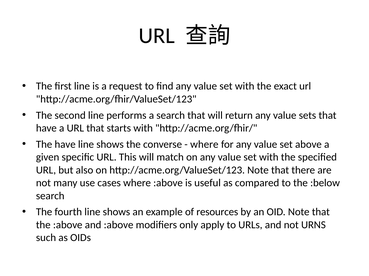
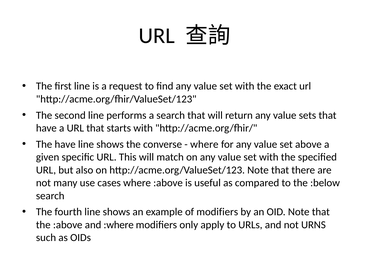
of resources: resources -> modifiers (217, 213)
and :above: :above -> :where (119, 225)
